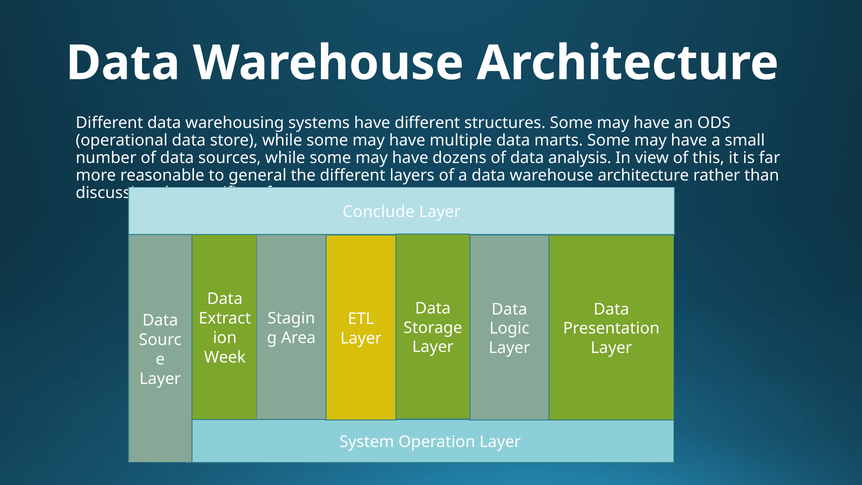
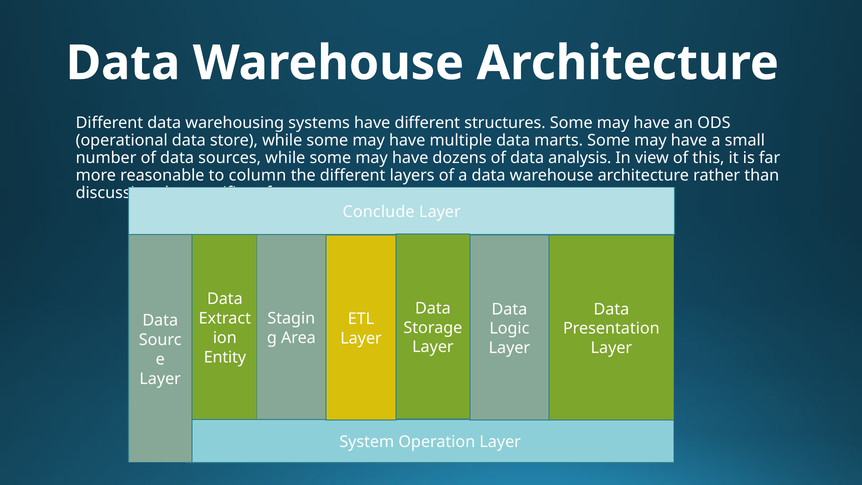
general: general -> column (257, 175)
Week: Week -> Entity (225, 357)
